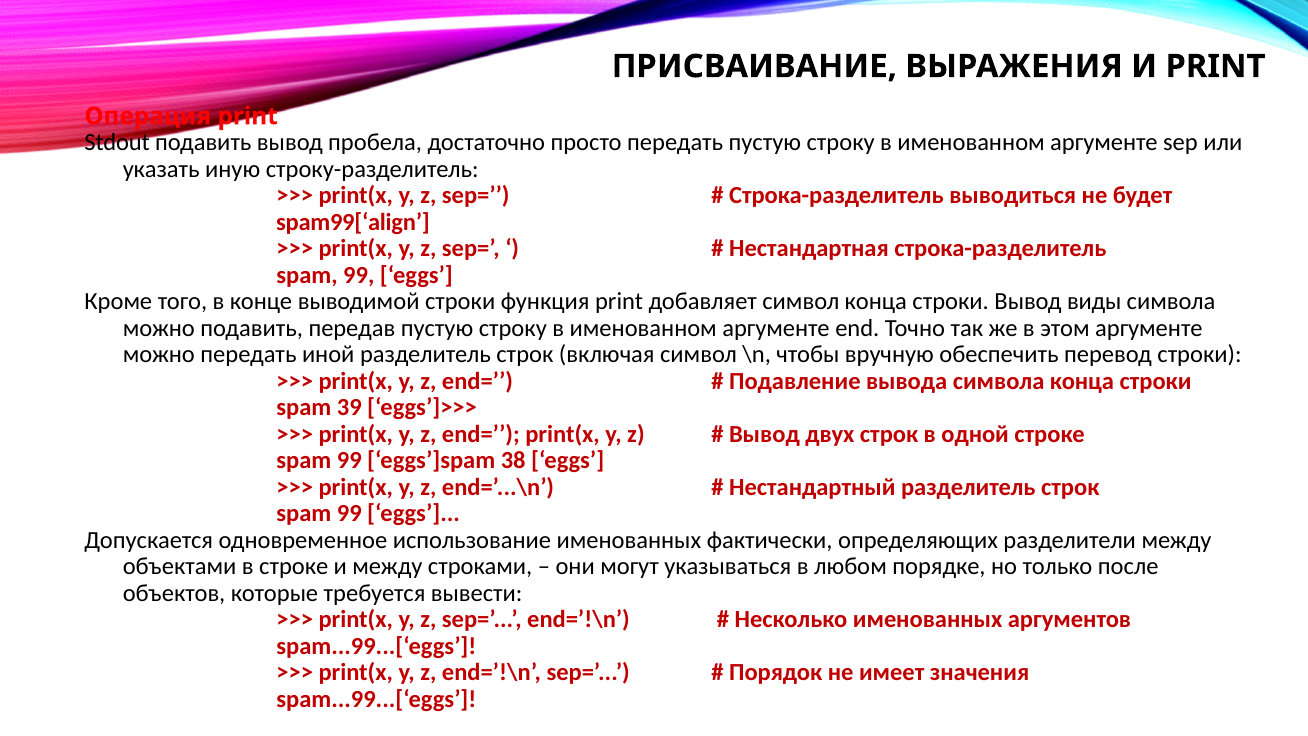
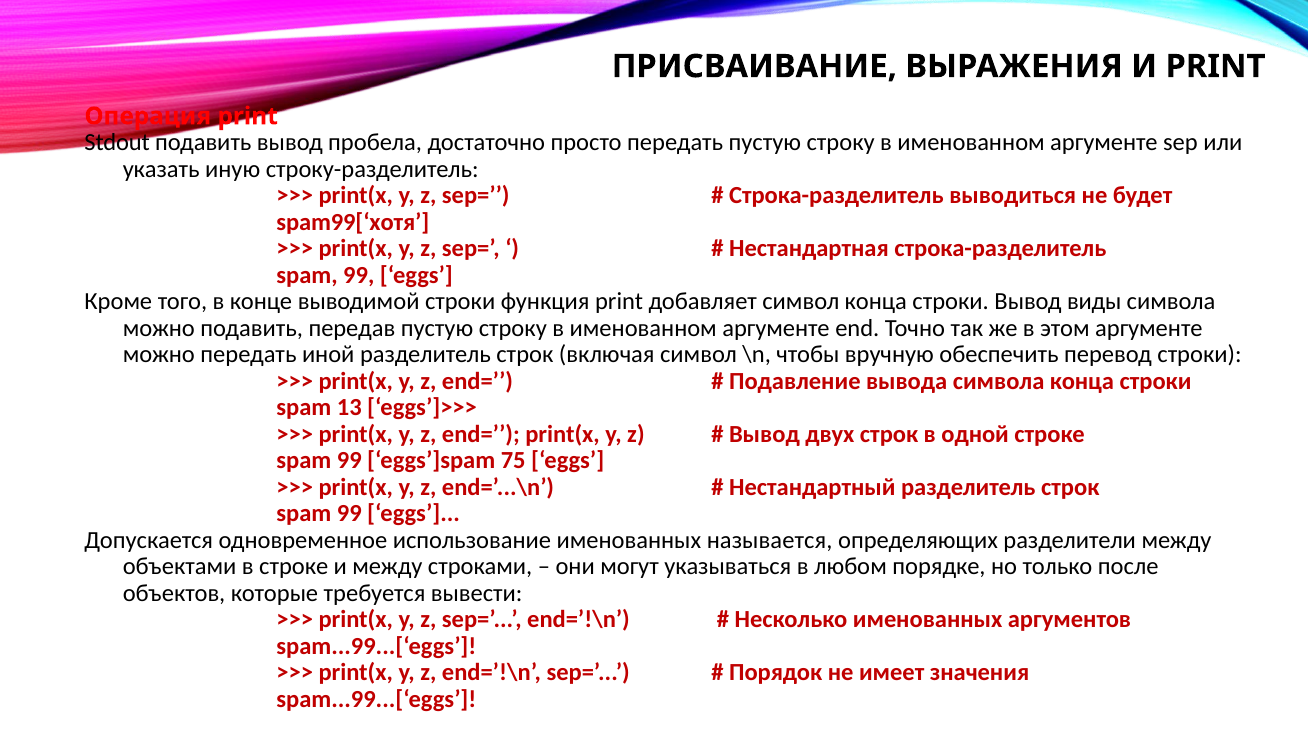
spam99[‘align: spam99[‘align -> spam99[‘хотя (353, 222)
39: 39 -> 13 (349, 408)
38: 38 -> 75 (513, 461)
фактически: фактически -> называется (770, 540)
